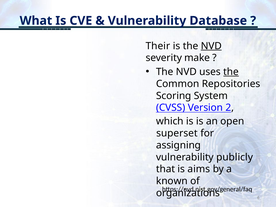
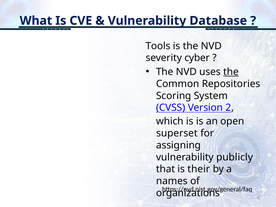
Their: Their -> Tools (158, 46)
NVD underline: present -> none (211, 46)
make: make -> cyber (197, 58)
aims: aims -> their (199, 169)
known: known -> names (172, 181)
